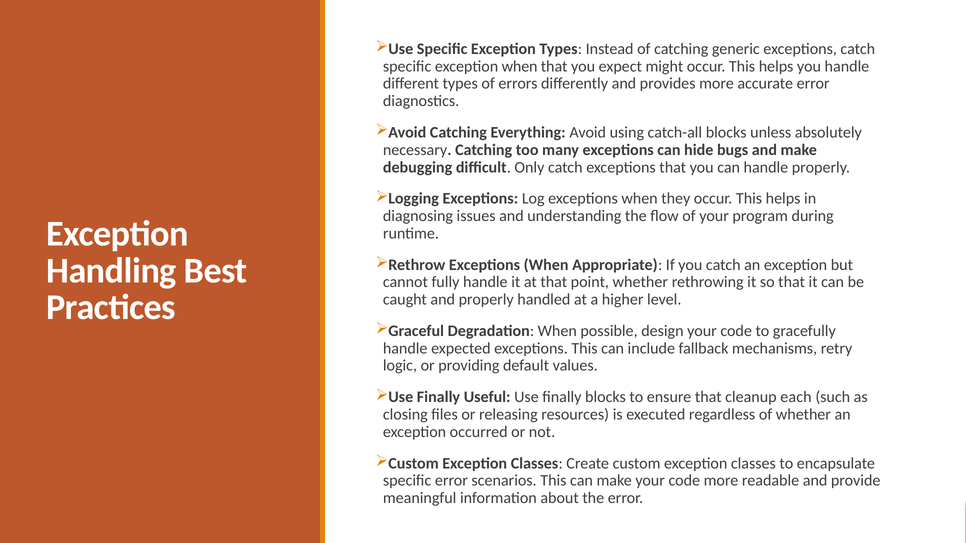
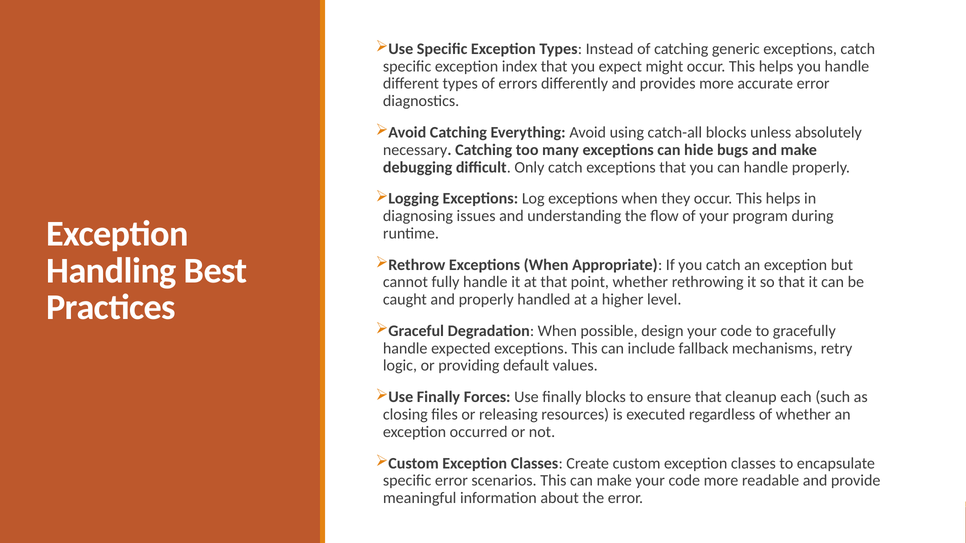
exception when: when -> index (520, 66)
Useful: Useful -> Forces (487, 397)
